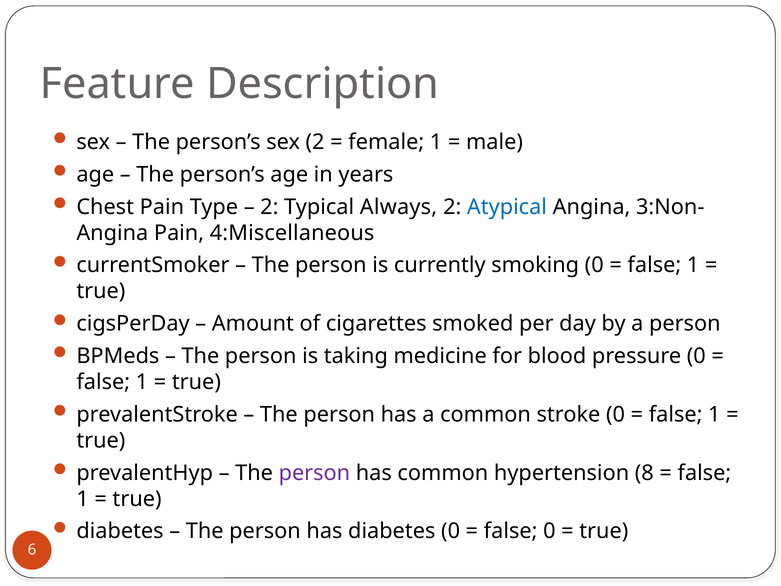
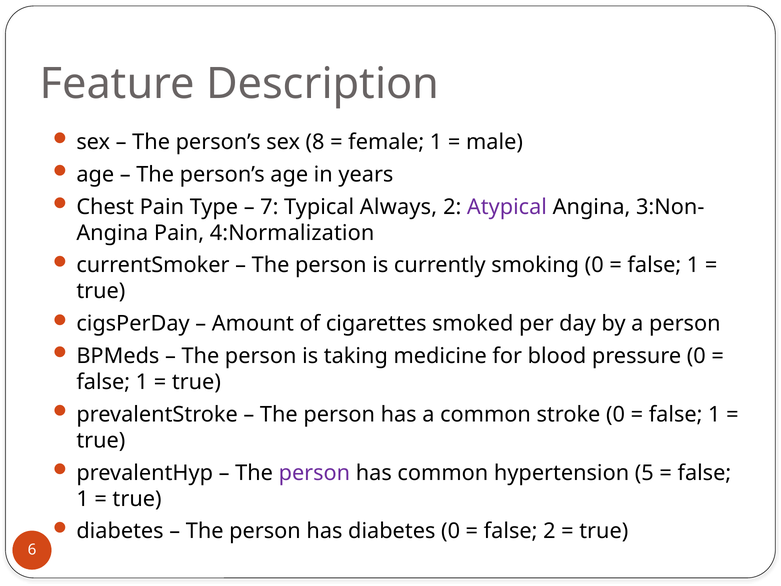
sex 2: 2 -> 8 (315, 142)
2: 2 -> 7 (269, 207)
Atypical colour: blue -> purple (507, 207)
4:Miscellaneous: 4:Miscellaneous -> 4:Normalization (292, 233)
8: 8 -> 5 (644, 473)
false 0: 0 -> 2 (549, 531)
